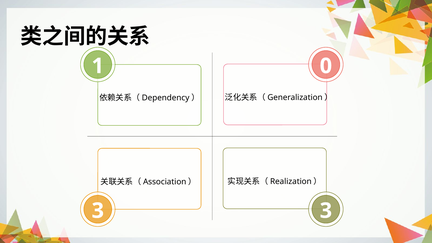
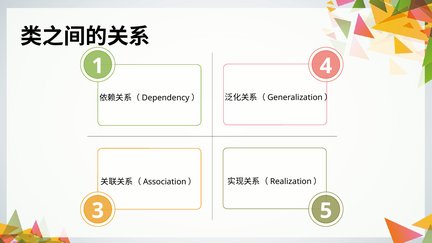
0: 0 -> 4 (326, 66)
3 3: 3 -> 5 (326, 211)
